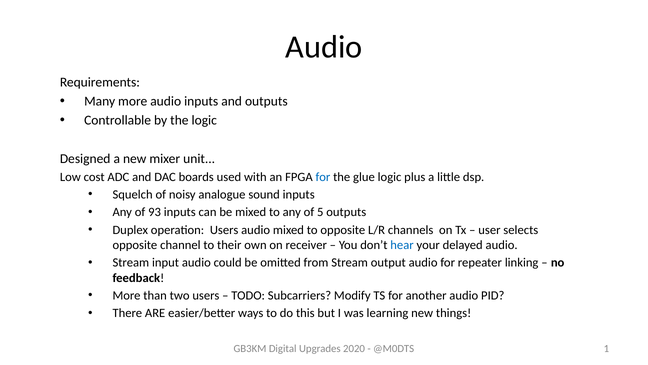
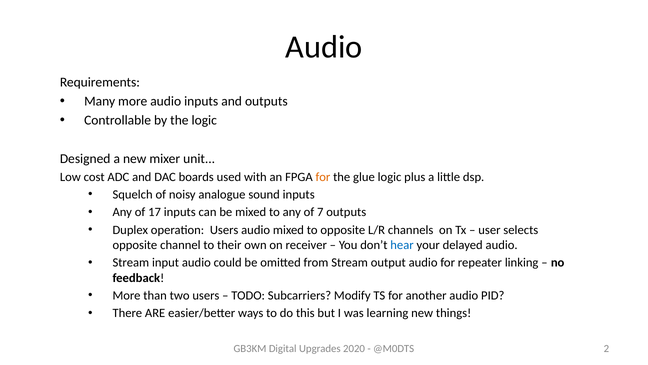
for colour: blue -> orange (323, 177)
93: 93 -> 17 (155, 212)
5: 5 -> 7 (320, 212)
1: 1 -> 2 (606, 348)
